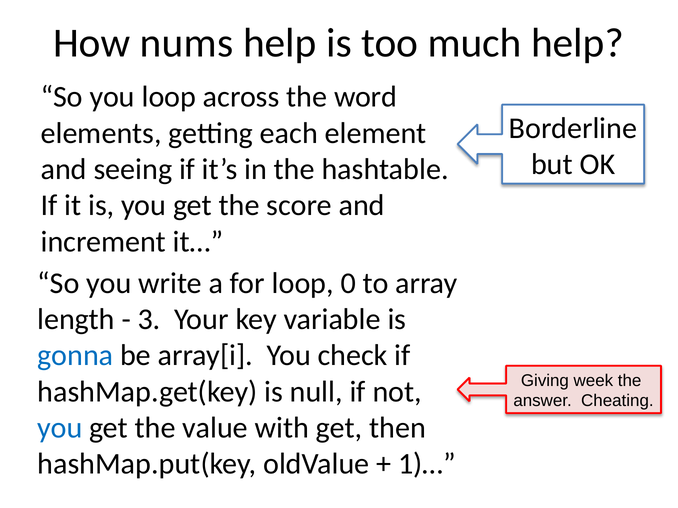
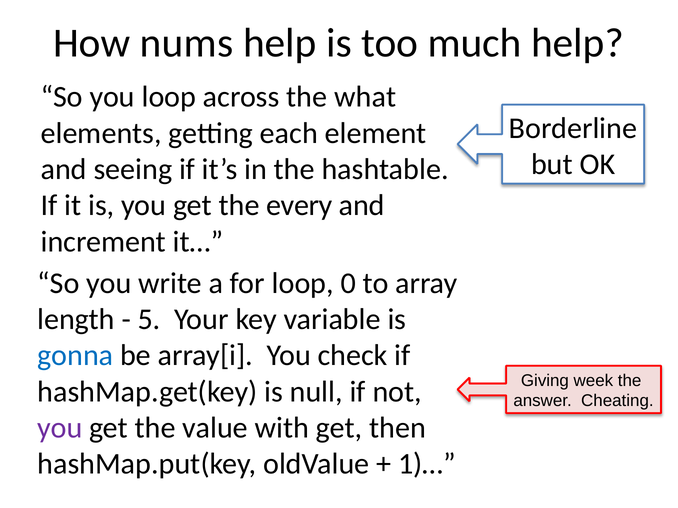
word: word -> what (365, 97)
score: score -> every (299, 206)
3: 3 -> 5 (149, 320)
you colour: blue -> purple (60, 428)
